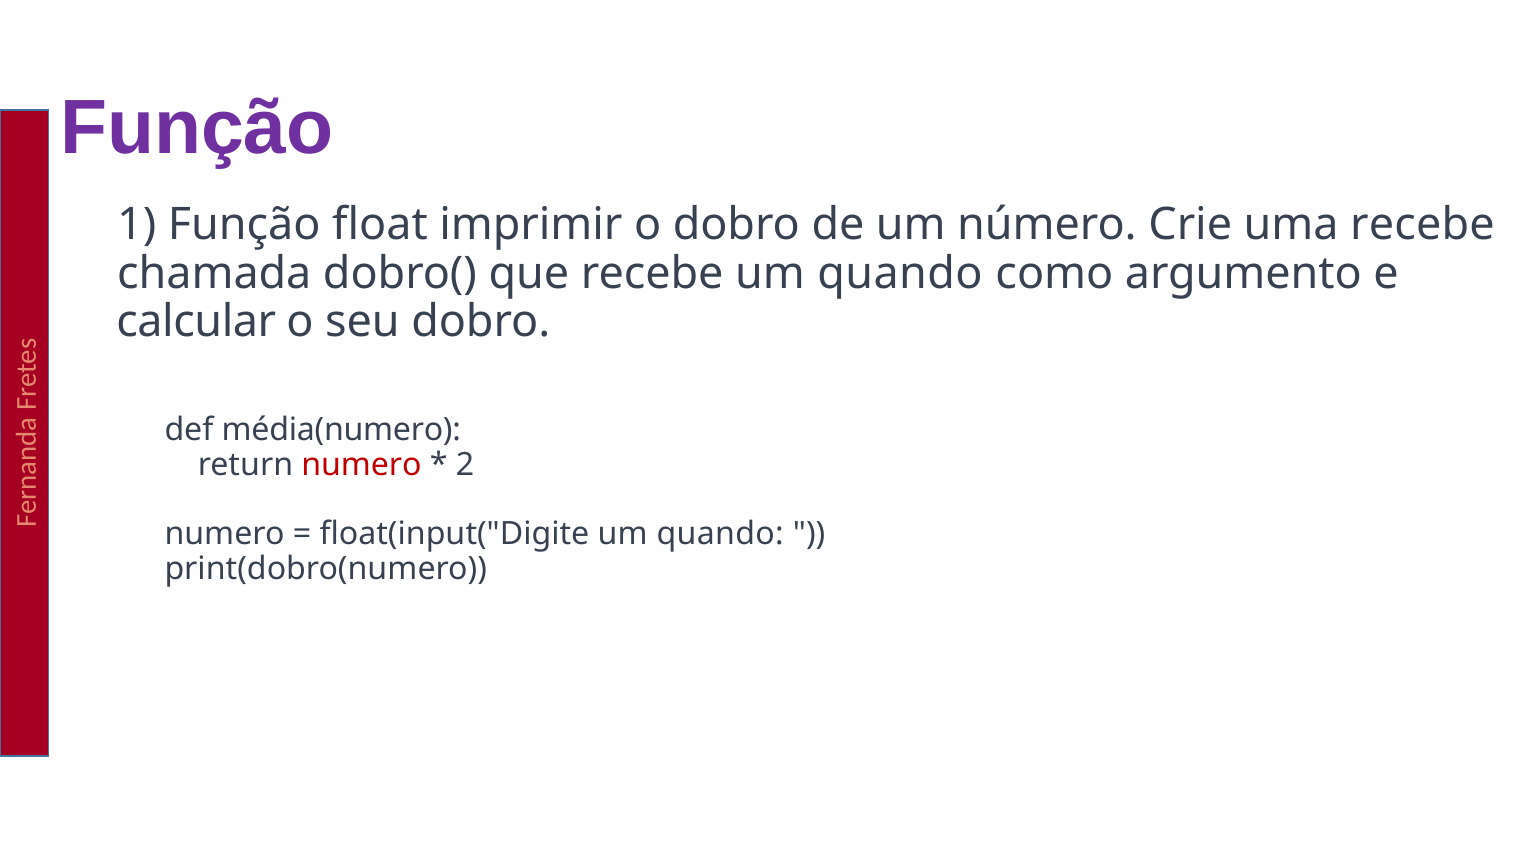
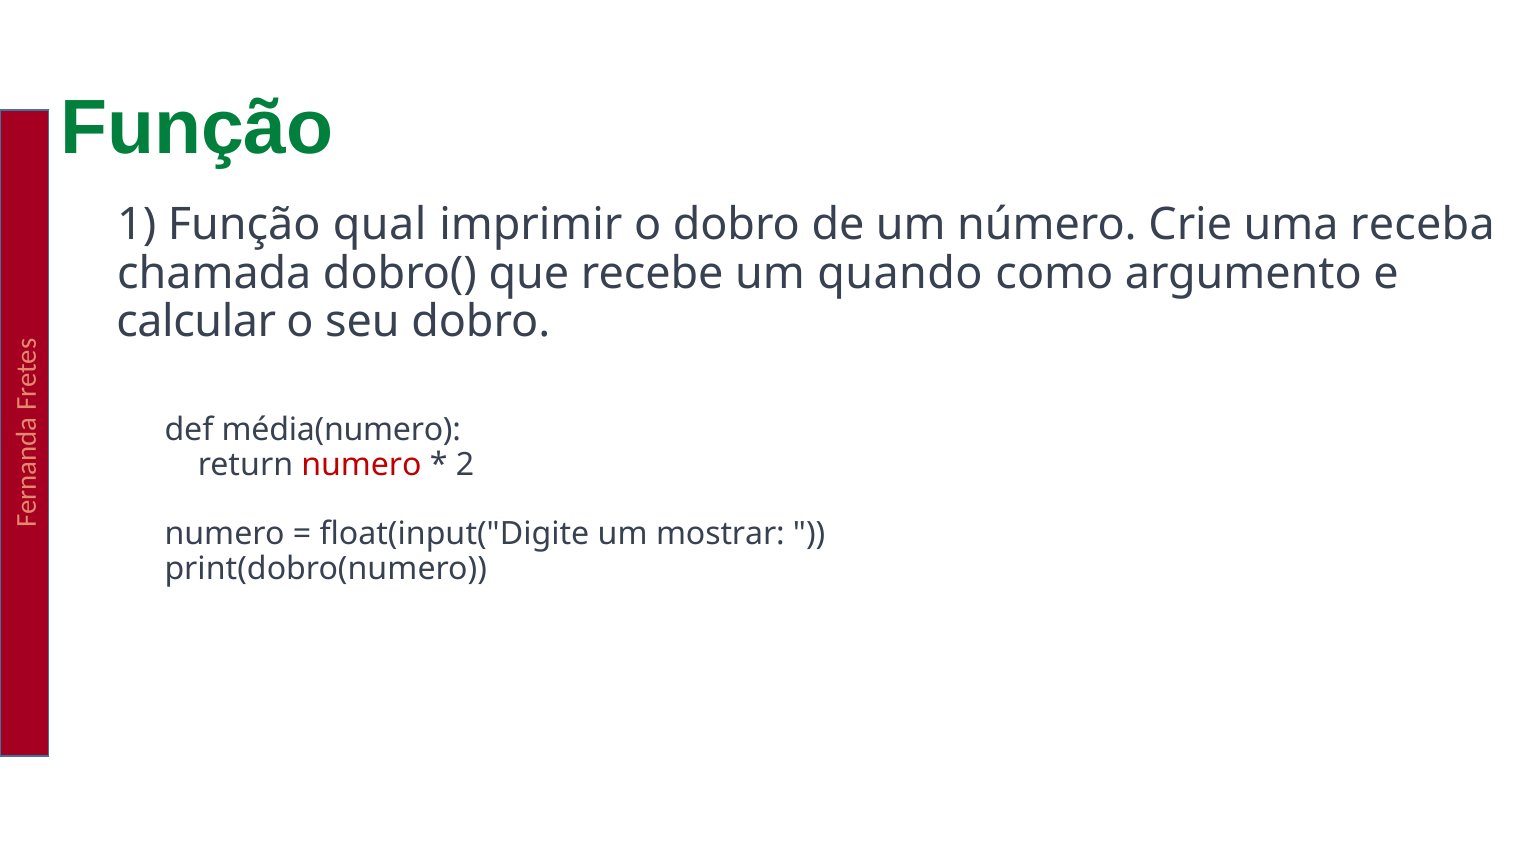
Função colour: purple -> green (197, 128)
float: float -> qual (380, 225)
uma recebe: recebe -> receba (1422, 225)
float(input("Digite um quando: quando -> mostrar (720, 534)
